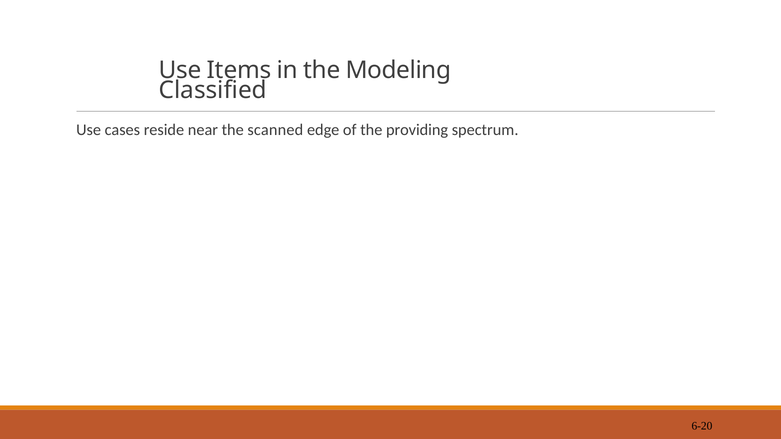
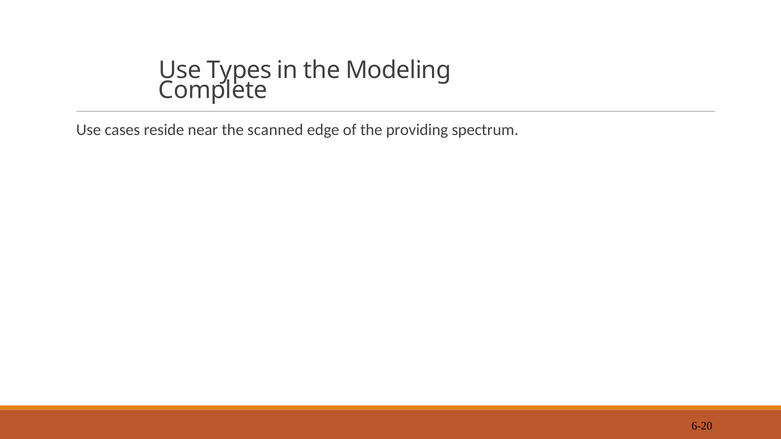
Items: Items -> Types (239, 70)
Classified: Classified -> Complete (213, 90)
